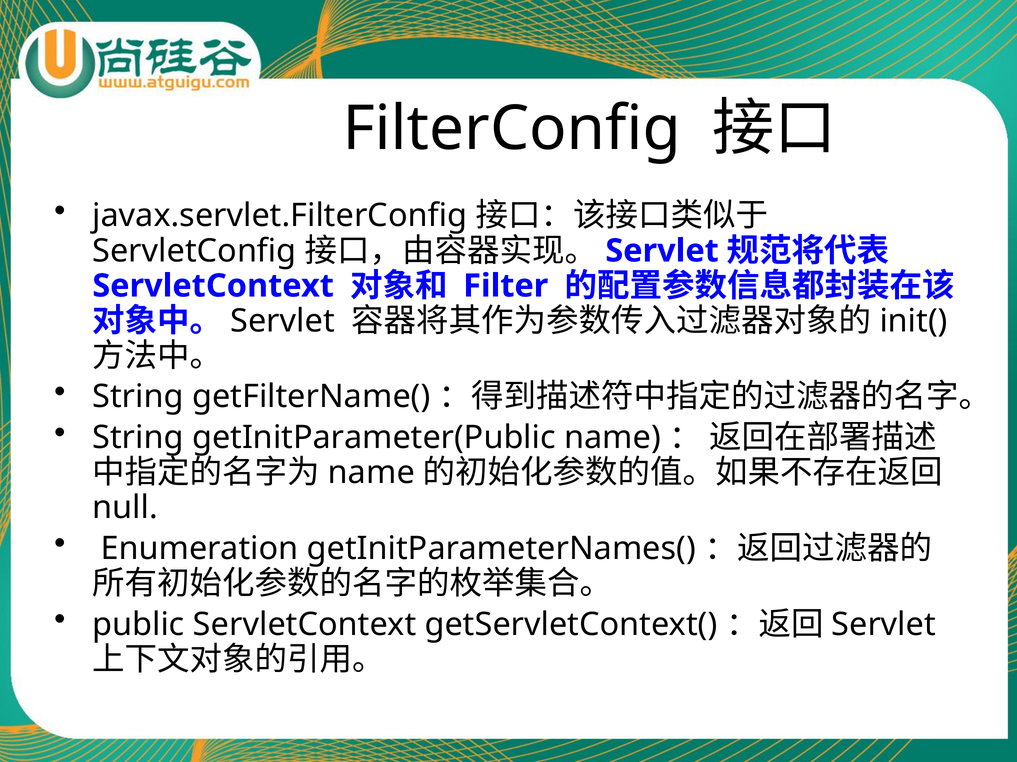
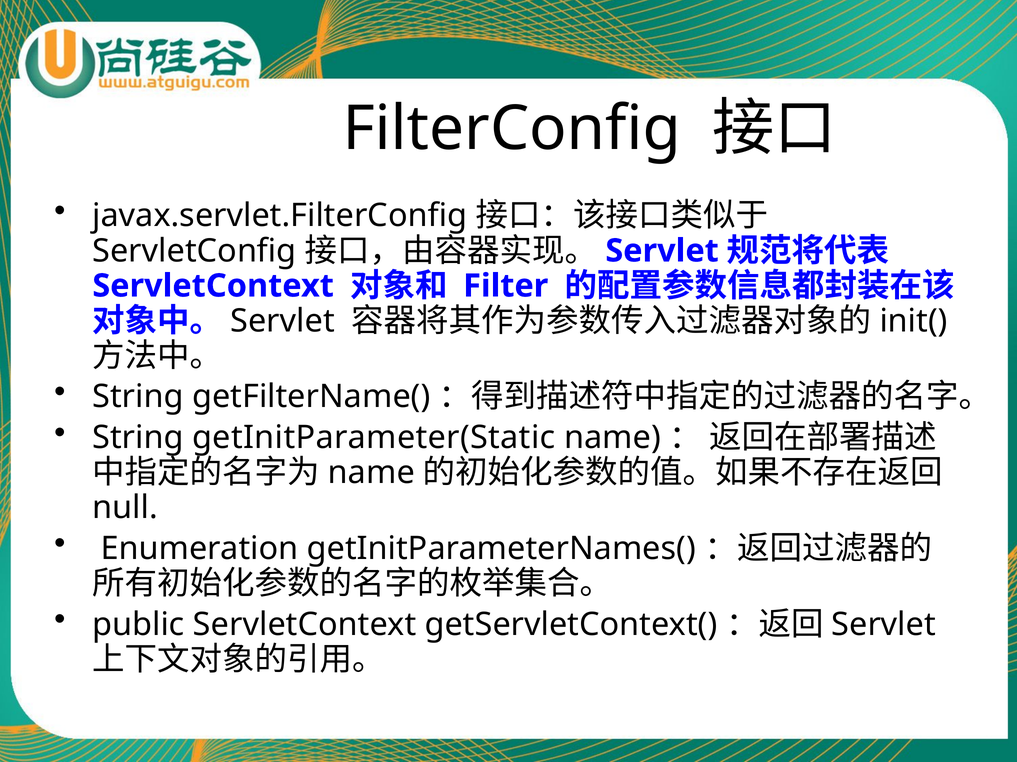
getInitParameter(Public: getInitParameter(Public -> getInitParameter(Static (374, 438)
